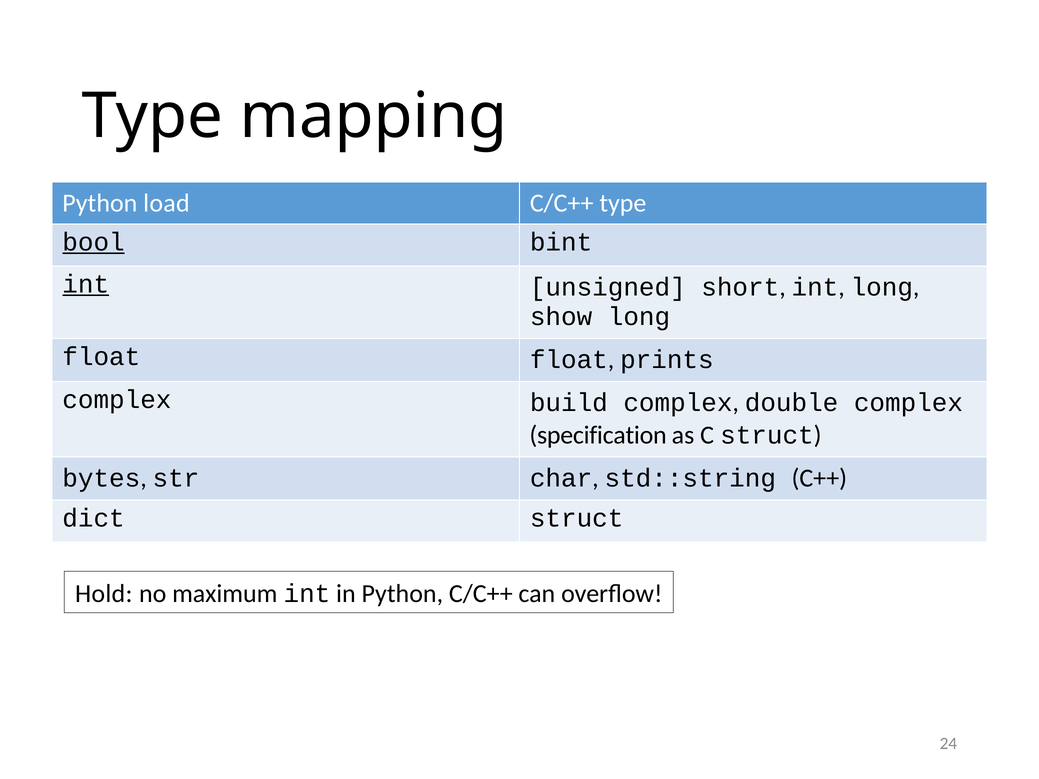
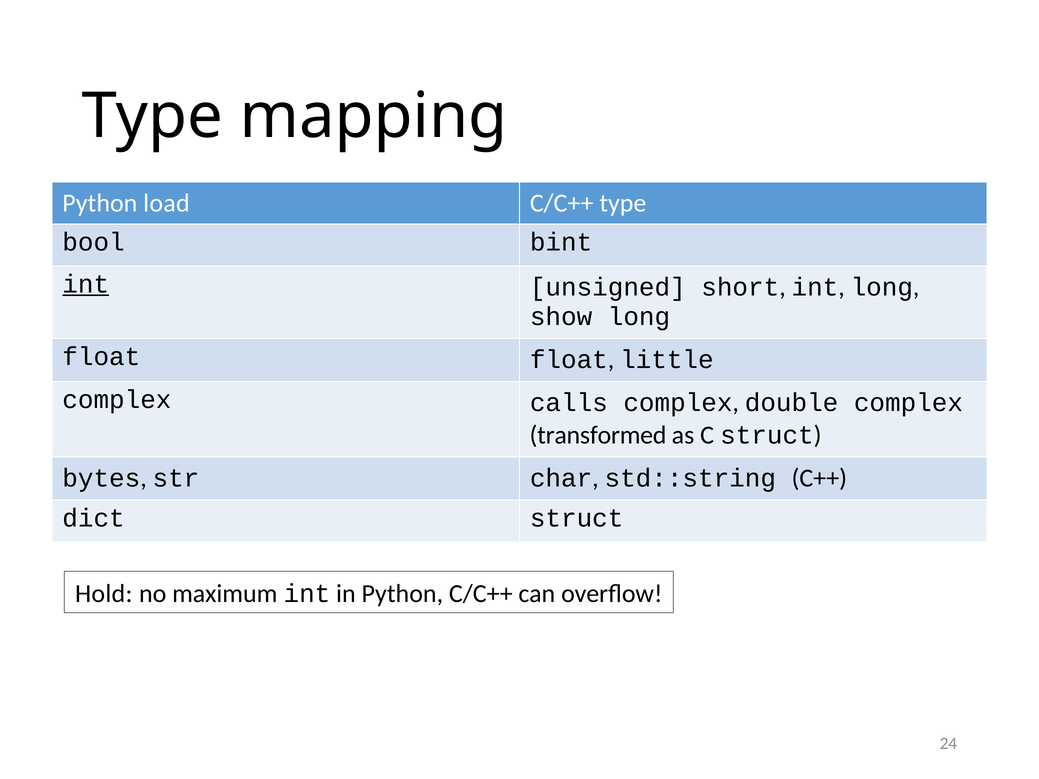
bool underline: present -> none (94, 242)
prints: prints -> little (667, 360)
build: build -> calls (569, 403)
specification: specification -> transformed (598, 435)
